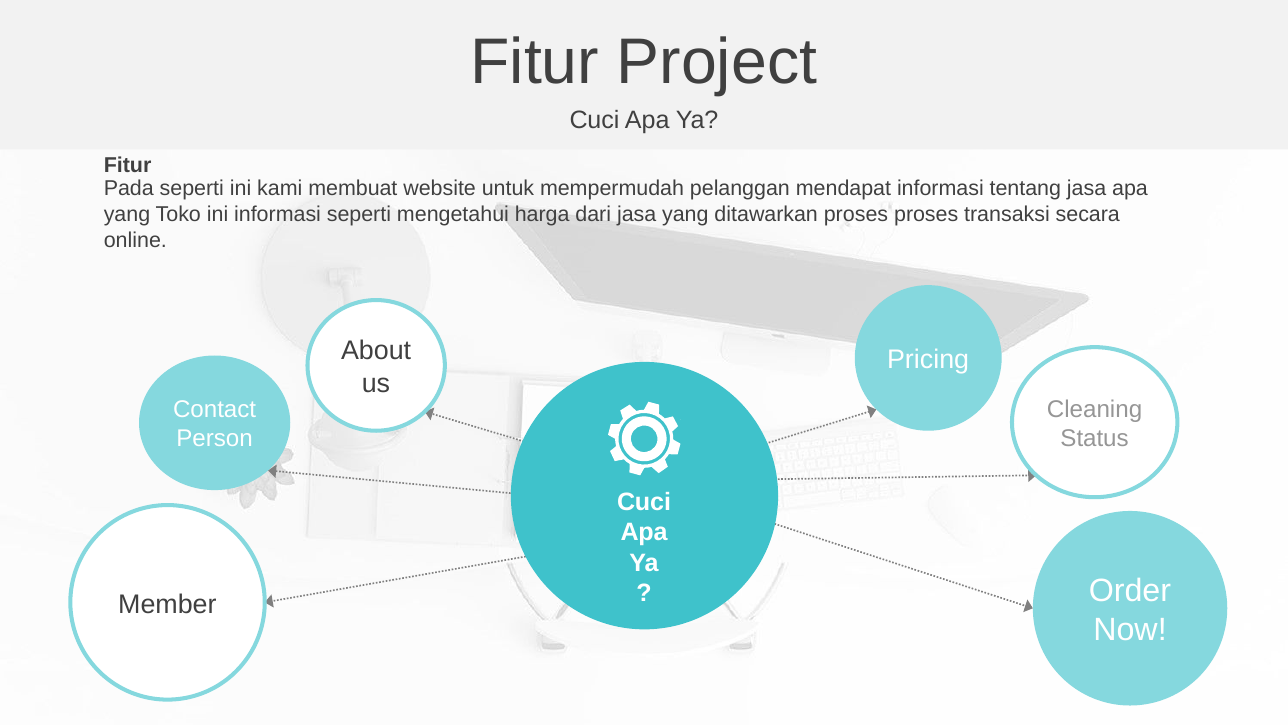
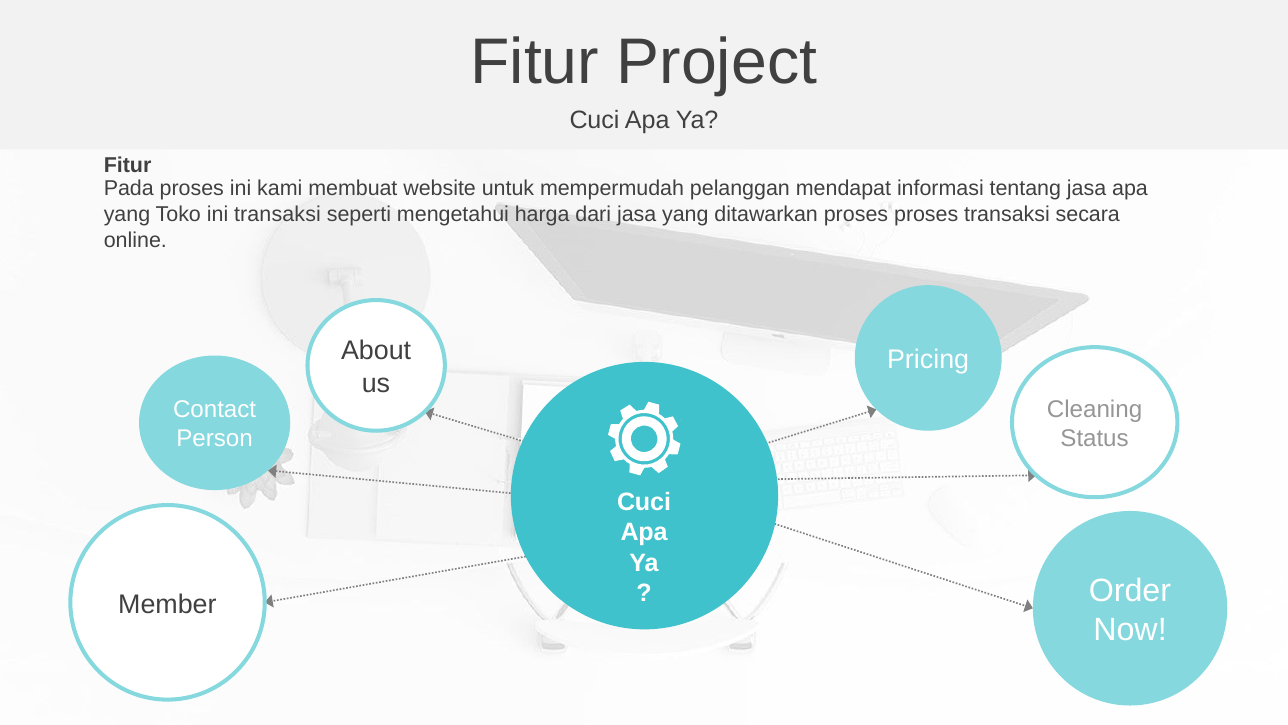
Pada seperti: seperti -> proses (192, 189)
ini informasi: informasi -> transaksi (278, 214)
